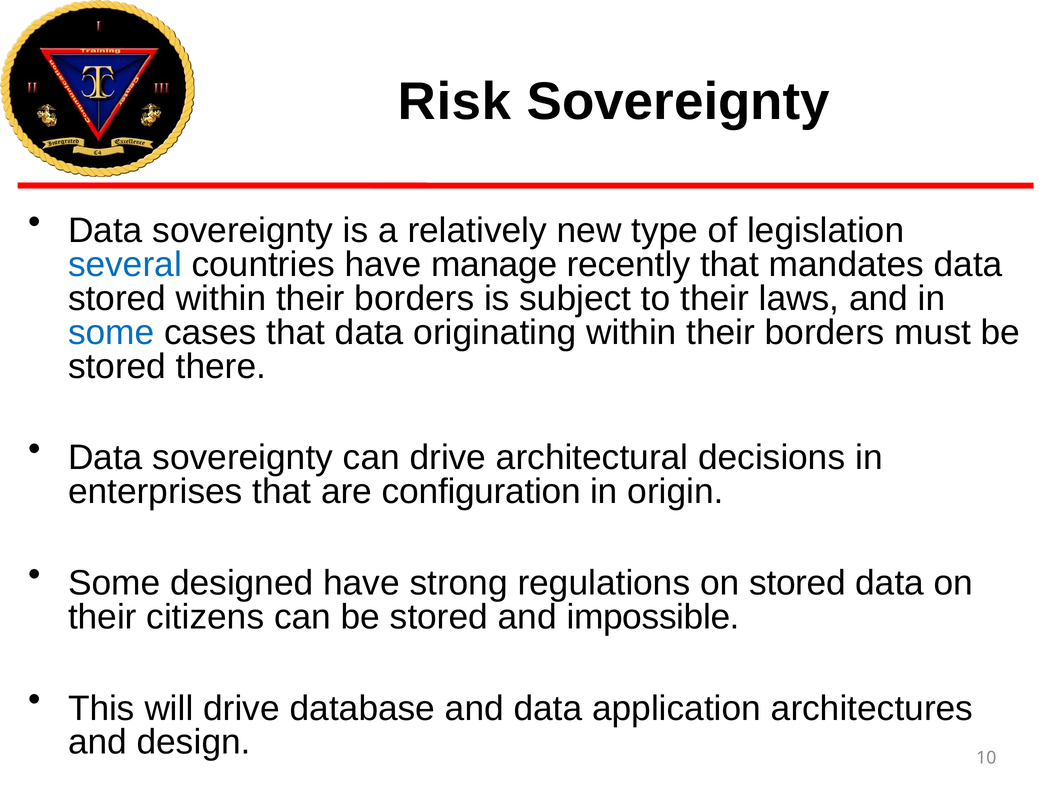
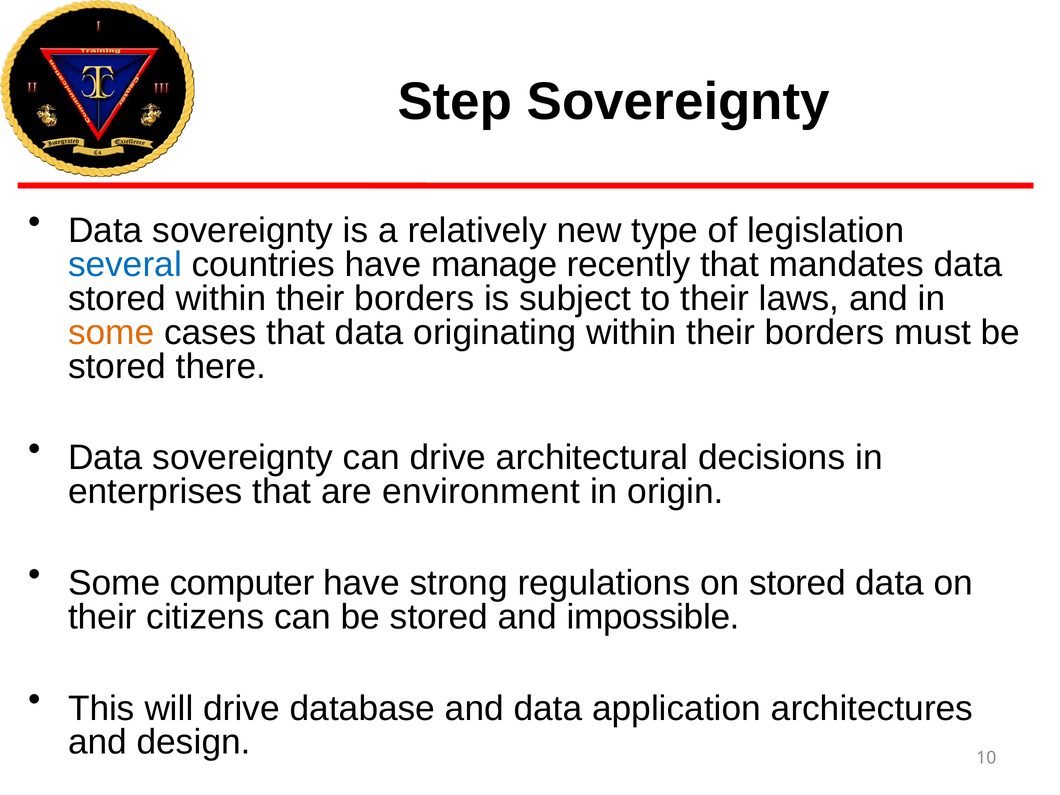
Risk: Risk -> Step (455, 102)
some colour: blue -> orange (111, 333)
configuration: configuration -> environment (481, 492)
designed: designed -> computer (242, 583)
